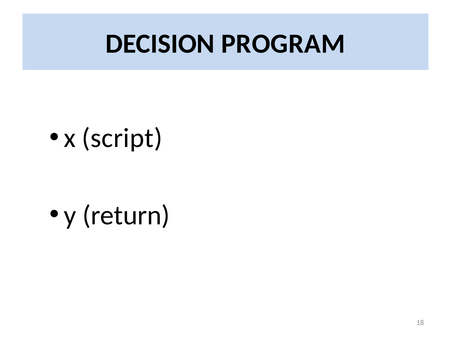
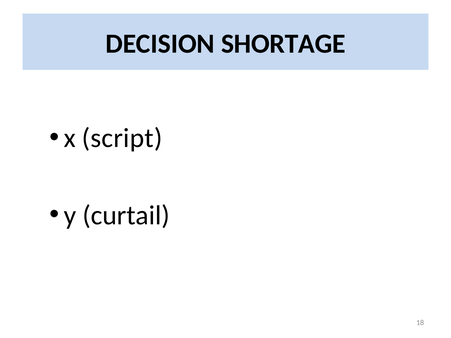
PROGRAM: PROGRAM -> SHORTAGE (283, 44)
return: return -> curtail (126, 216)
